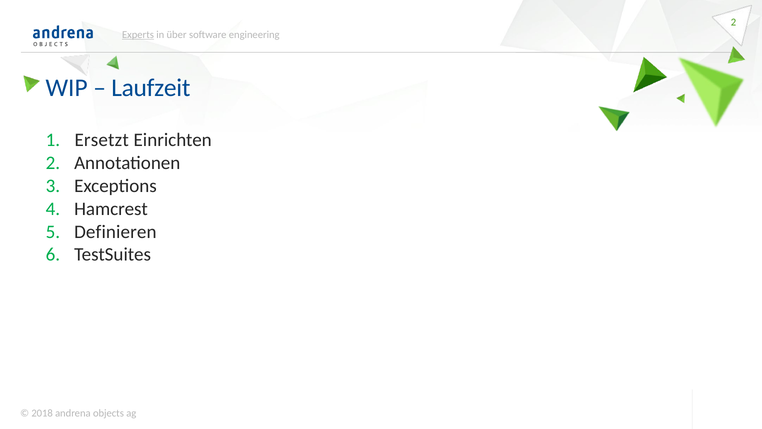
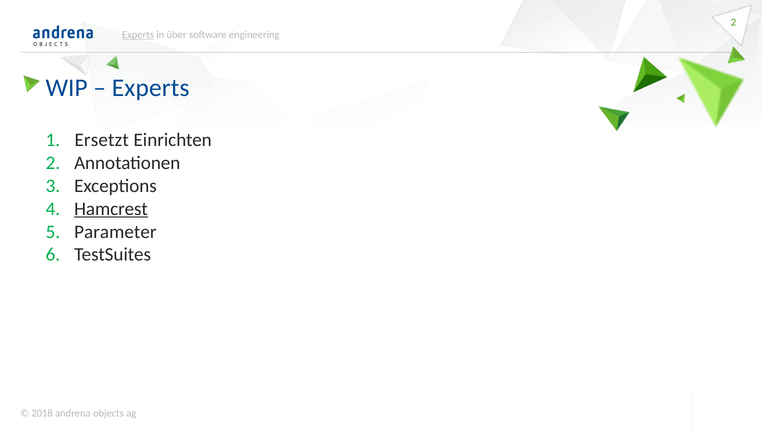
Laufzeit: Laufzeit -> Experts (151, 88)
Hamcrest underline: none -> present (111, 209)
Definieren: Definieren -> Parameter (115, 232)
